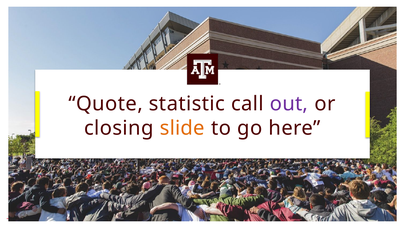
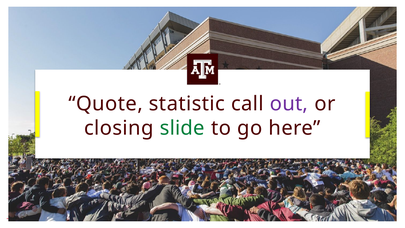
slide colour: orange -> green (182, 128)
